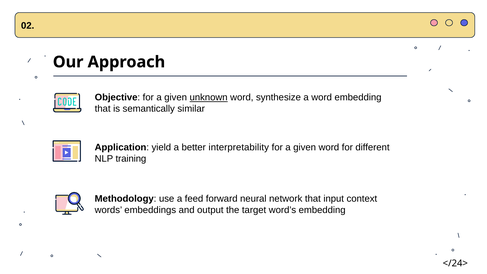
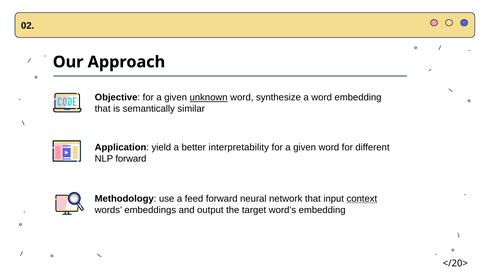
NLP training: training -> forward (131, 159)
context underline: none -> present (362, 199)
</24>: </24> -> </20> (455, 263)
